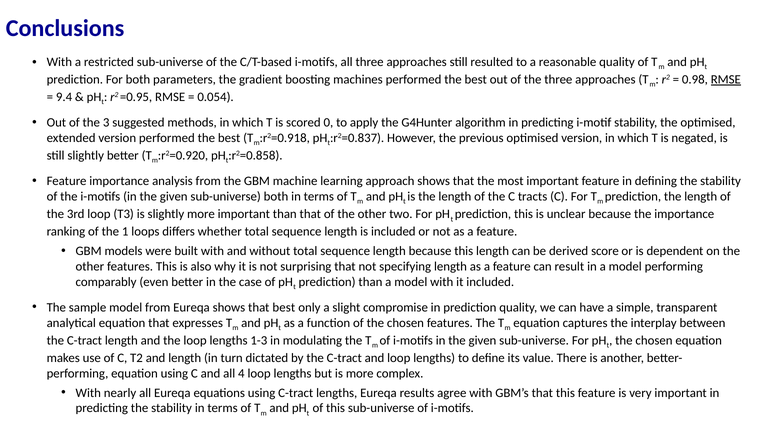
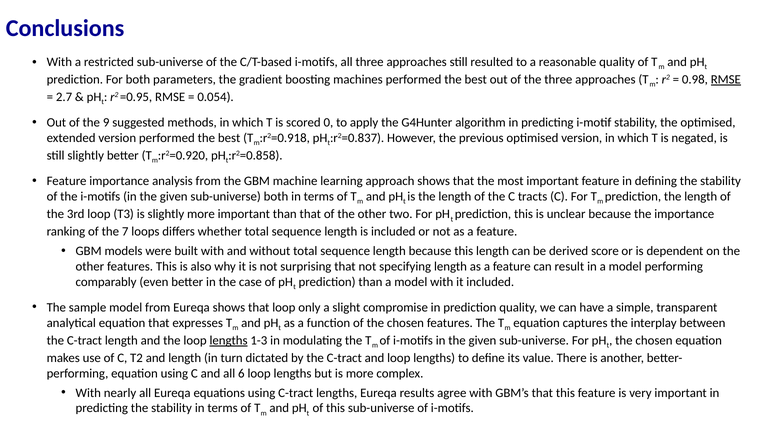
9.4: 9.4 -> 2.7 (64, 97)
3: 3 -> 9 (106, 123)
1: 1 -> 7 (125, 232)
that best: best -> loop (284, 308)
lengths underline: none -> present (229, 341)
4: 4 -> 6 (241, 374)
